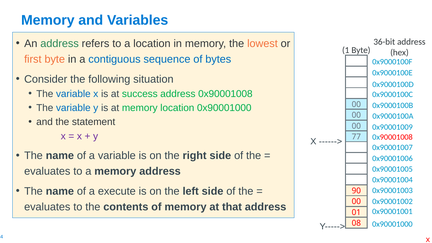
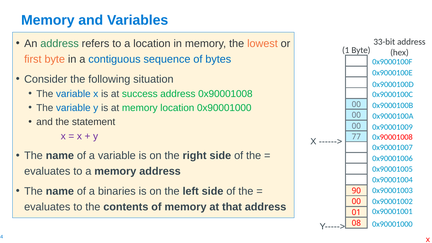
36-bit: 36-bit -> 33-bit (384, 42)
execute: execute -> binaries (117, 191)
